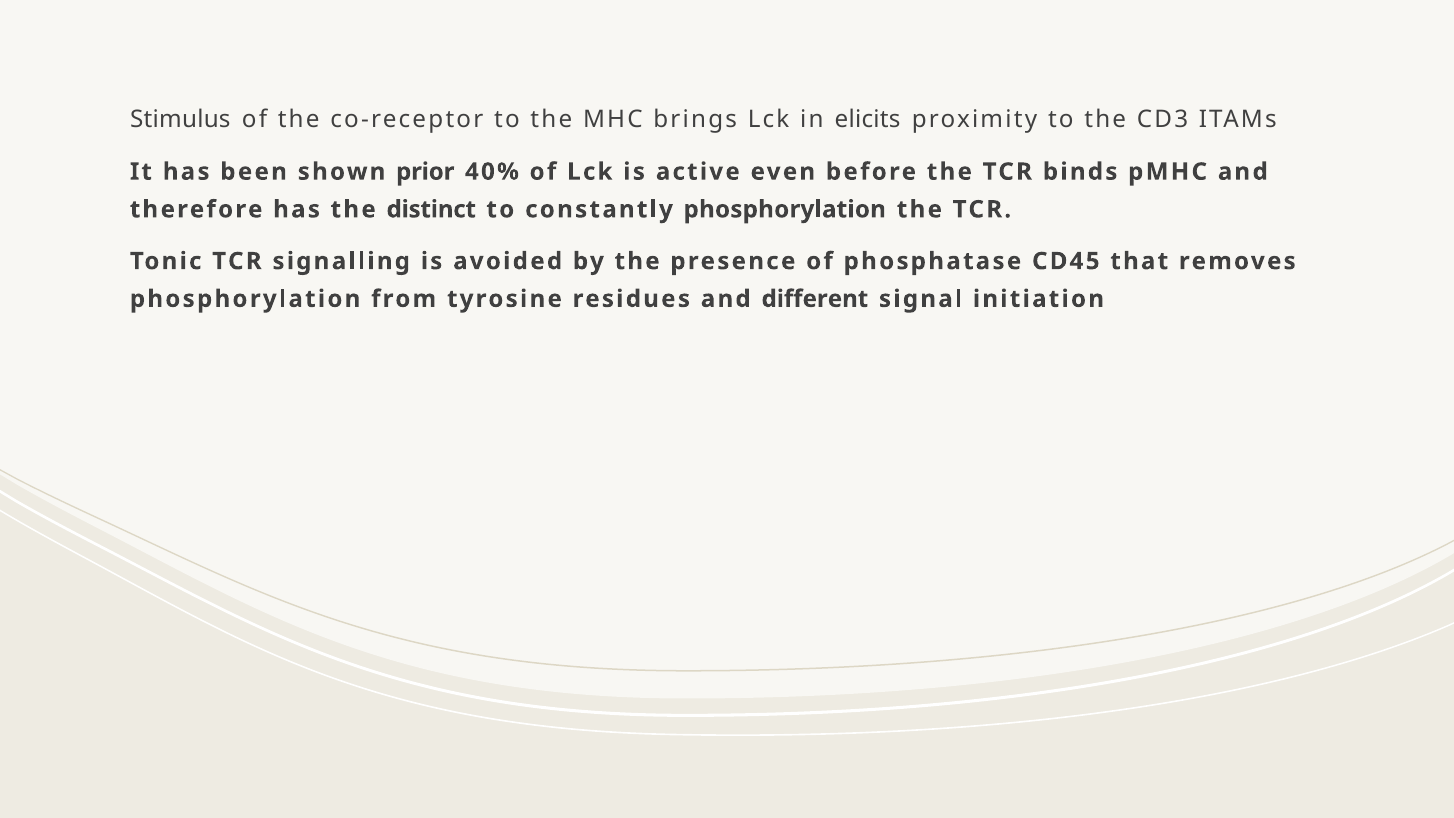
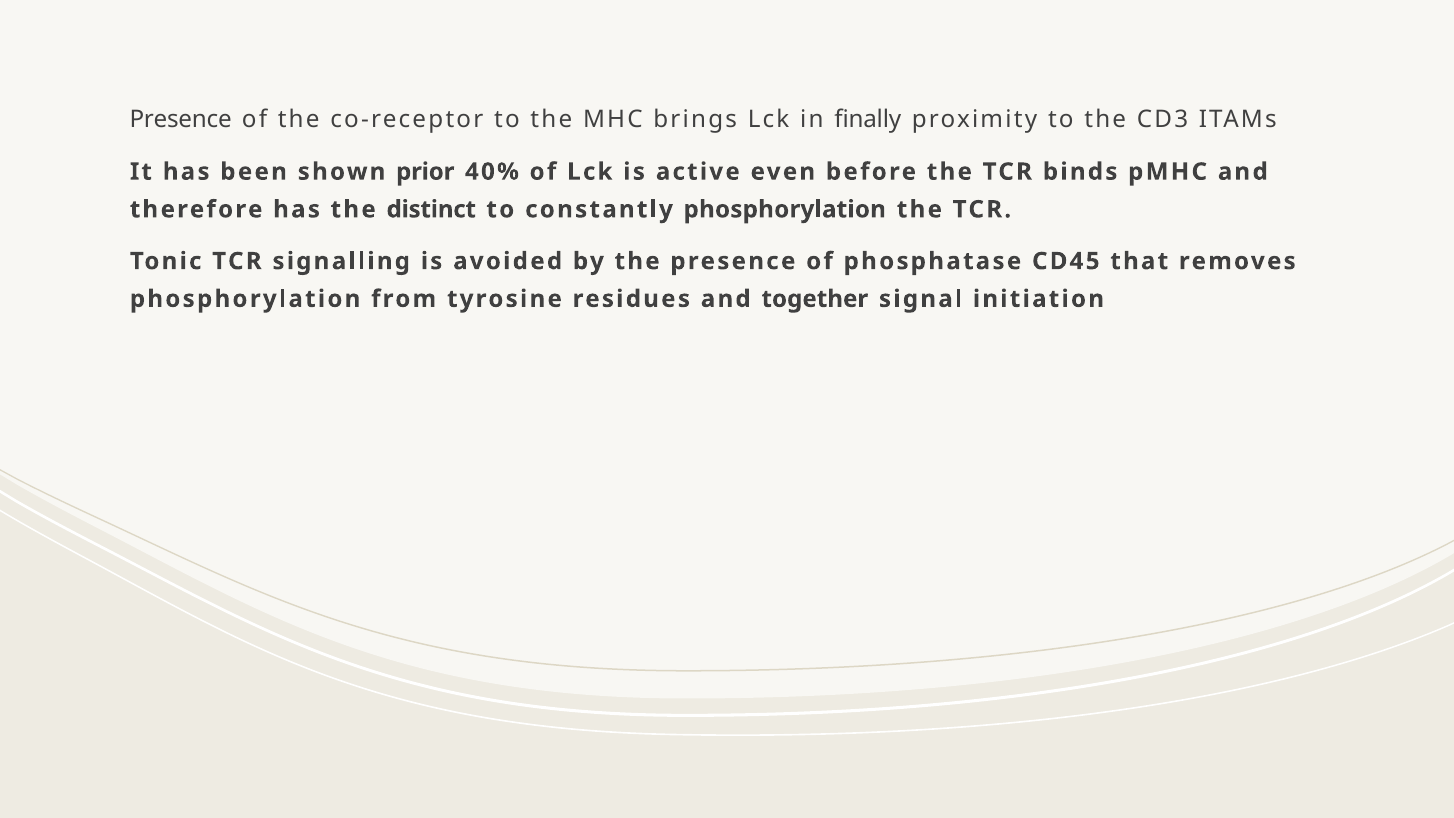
Stimulus: Stimulus -> Presence (181, 120)
elicits: elicits -> finally (868, 120)
different: different -> together (815, 299)
